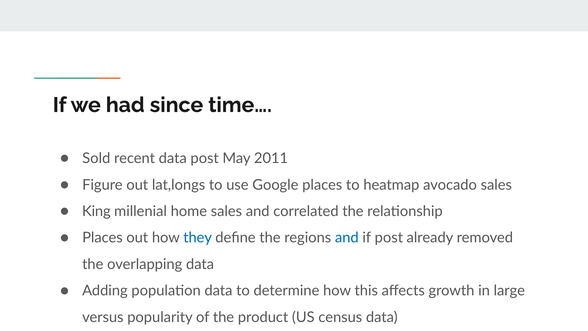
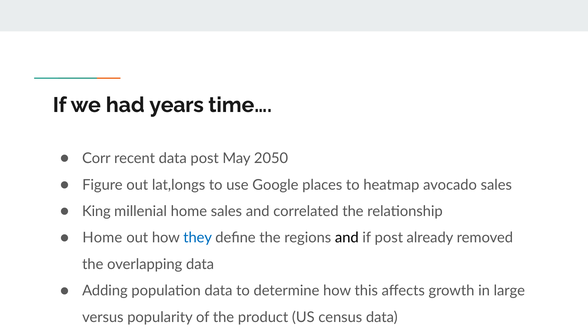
since: since -> years (177, 105)
Sold: Sold -> Corr (96, 158)
2011: 2011 -> 2050 (271, 158)
Places: Places -> Home (102, 238)
and colour: blue -> black (347, 238)
